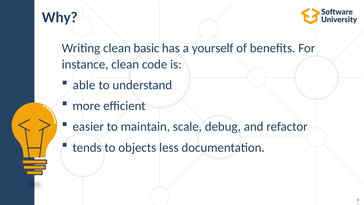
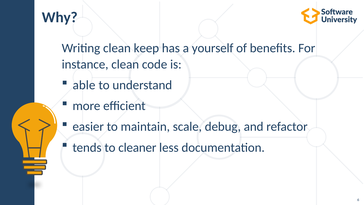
basic: basic -> keep (146, 48)
objects: objects -> cleaner (137, 147)
